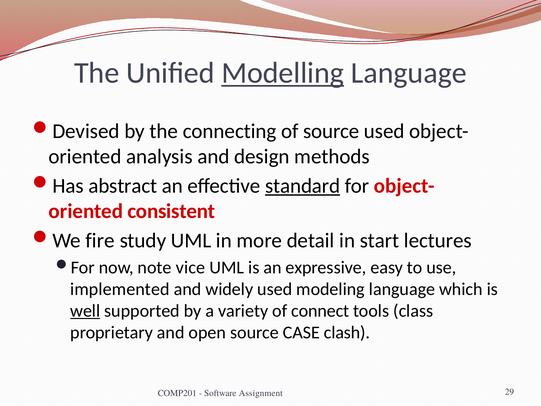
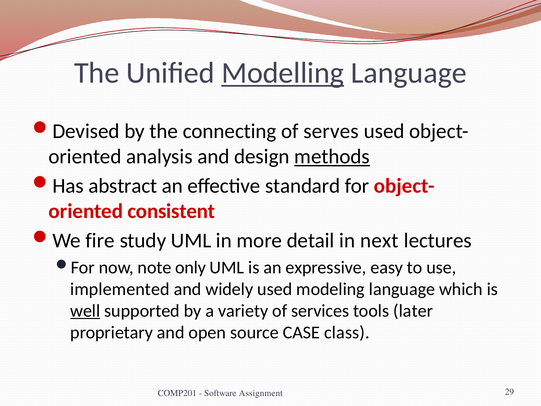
of source: source -> serves (331, 131)
methods underline: none -> present (332, 156)
standard underline: present -> none (303, 186)
start: start -> next (379, 240)
vice: vice -> only (191, 267)
connect: connect -> services (320, 311)
class: class -> later (413, 311)
clash: clash -> class (347, 332)
